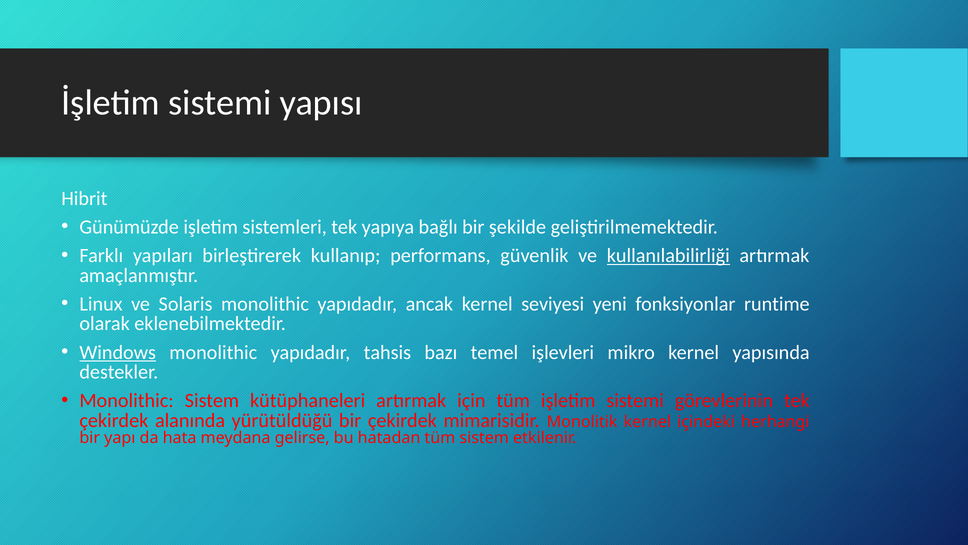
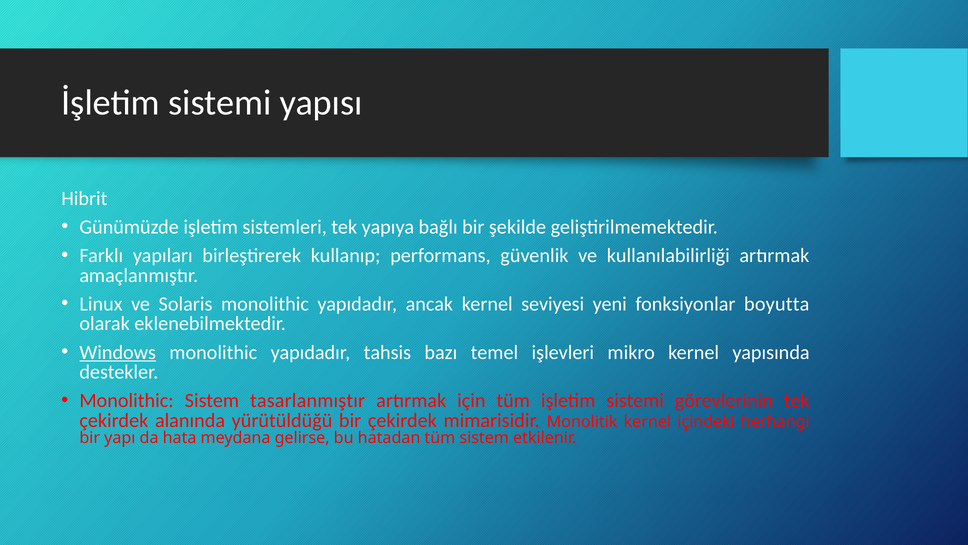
kullanılabilirliği underline: present -> none (668, 256)
runtime: runtime -> boyutta (777, 304)
kütüphaneleri: kütüphaneleri -> tasarlanmıştır (308, 400)
